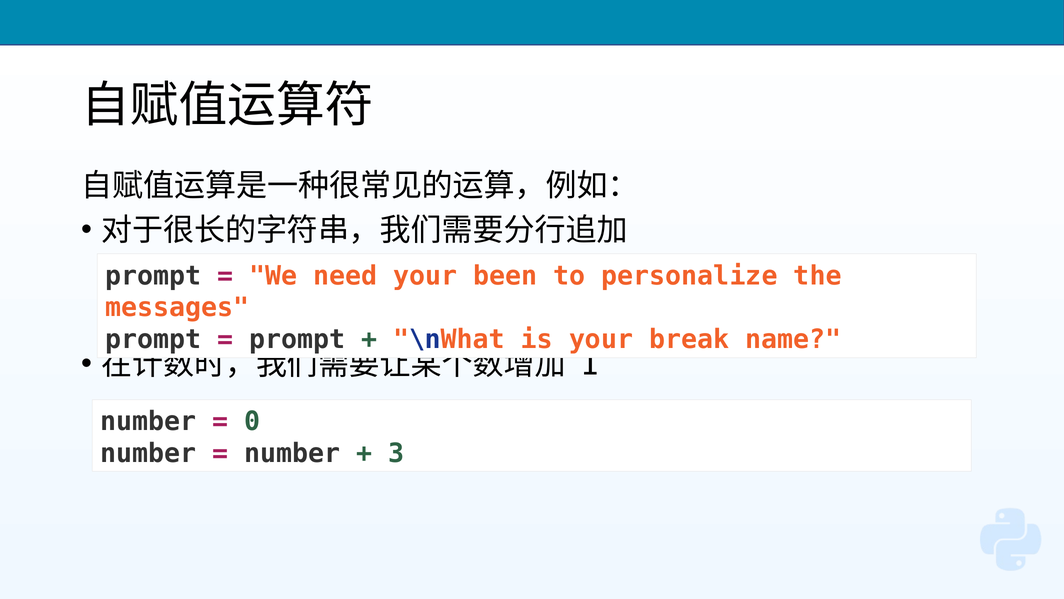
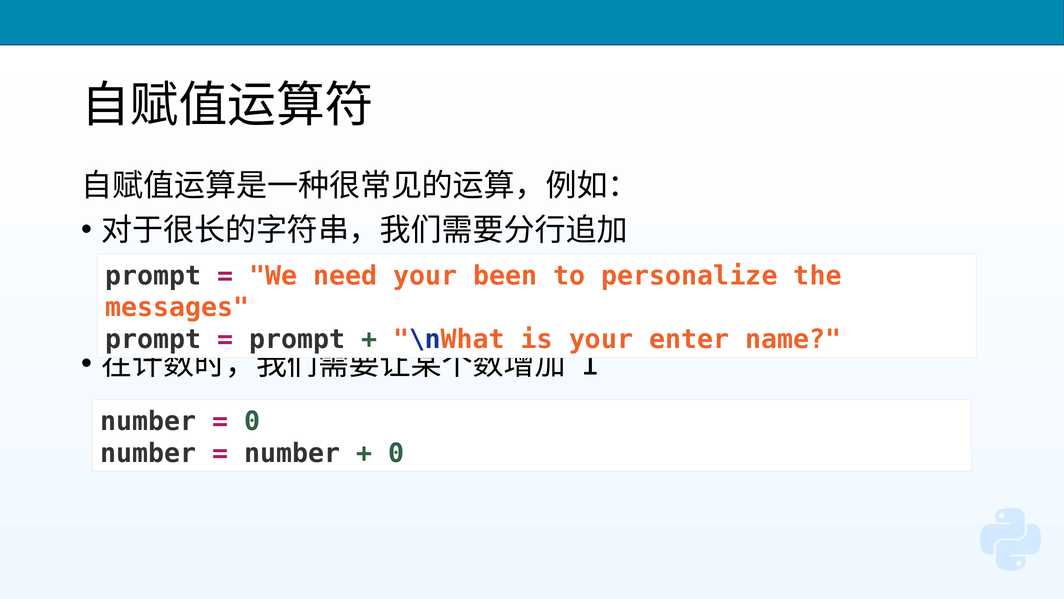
break: break -> enter (689, 339)
3: 3 -> 0 (396, 453)
